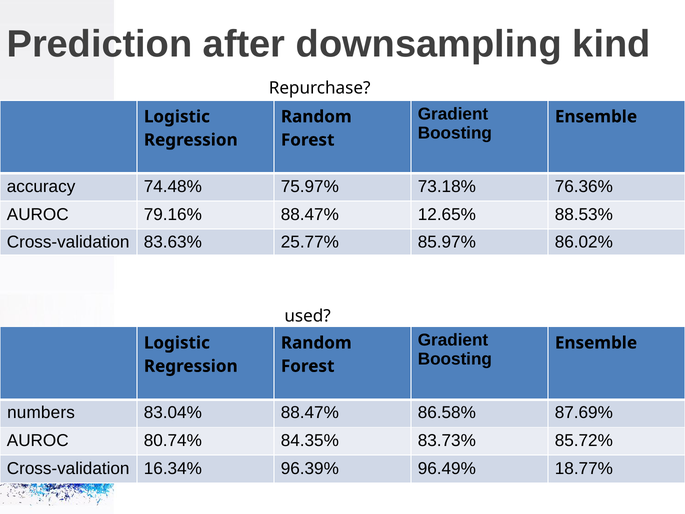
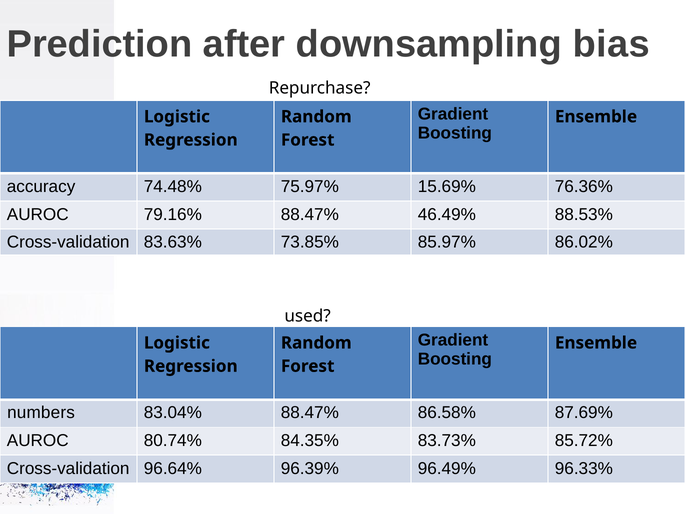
kind: kind -> bias (611, 44)
73.18%: 73.18% -> 15.69% (447, 187)
12.65%: 12.65% -> 46.49% (447, 214)
25.77%: 25.77% -> 73.85% (310, 242)
16.34%: 16.34% -> 96.64% (173, 468)
18.77%: 18.77% -> 96.33% (584, 468)
